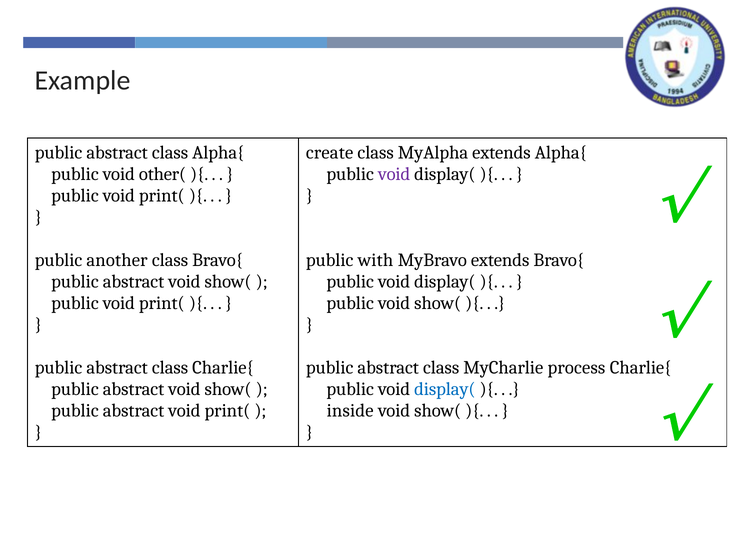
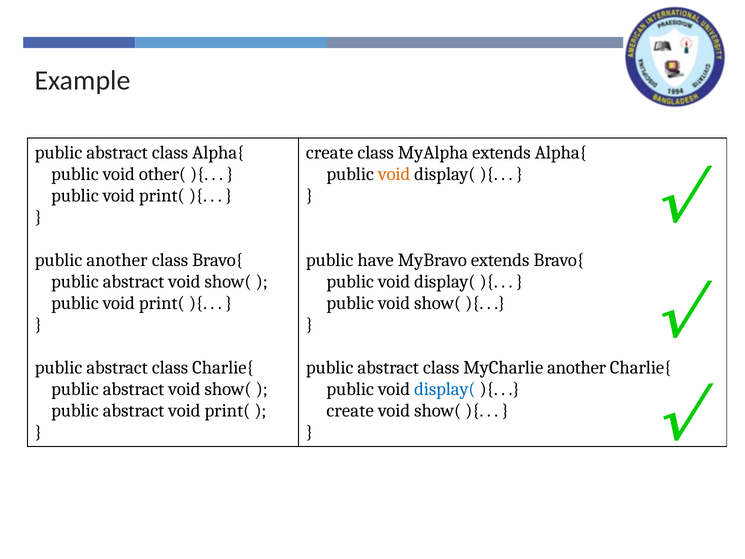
void colour: purple -> orange (394, 174)
with: with -> have (376, 260)
MyCharlie process: process -> another (577, 367)
inside: inside -> create (350, 410)
